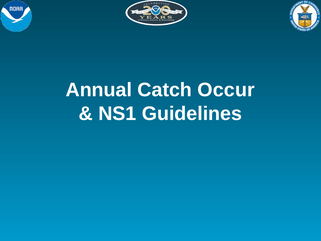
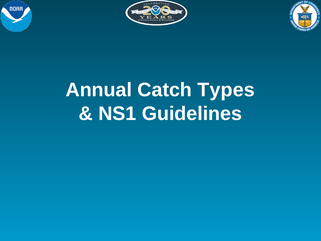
Occur: Occur -> Types (226, 90)
